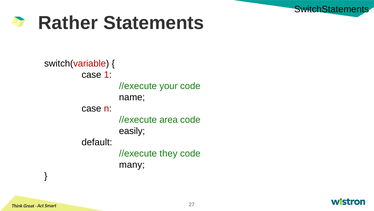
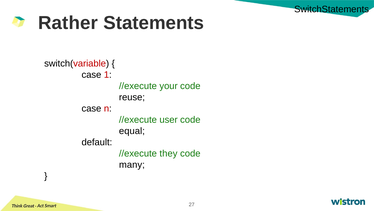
name: name -> reuse (132, 97)
area: area -> user (169, 120)
easily: easily -> equal (132, 131)
